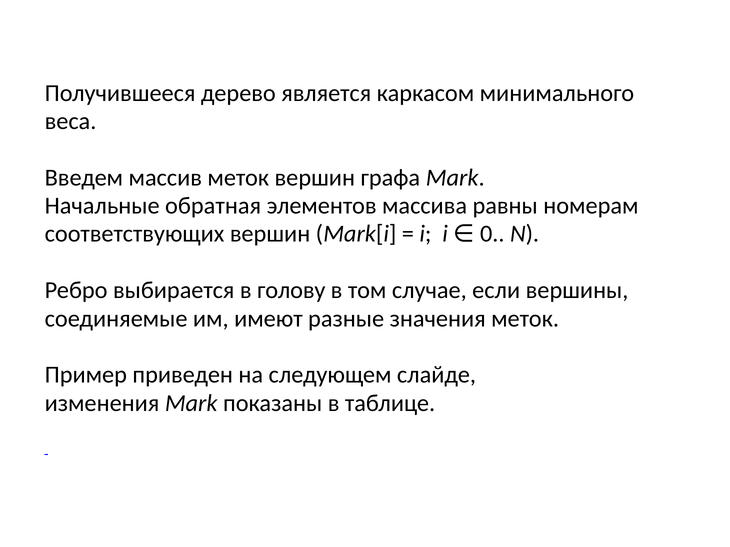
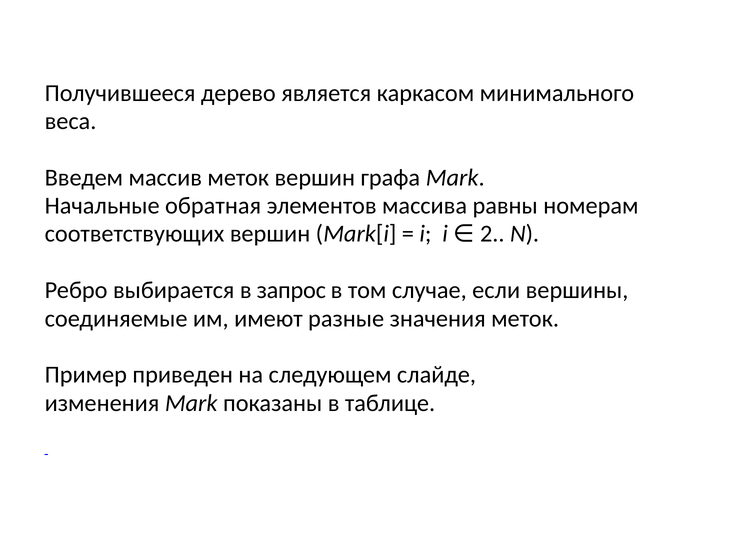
0: 0 -> 2 (492, 234)
голову: голову -> запрос (291, 291)
